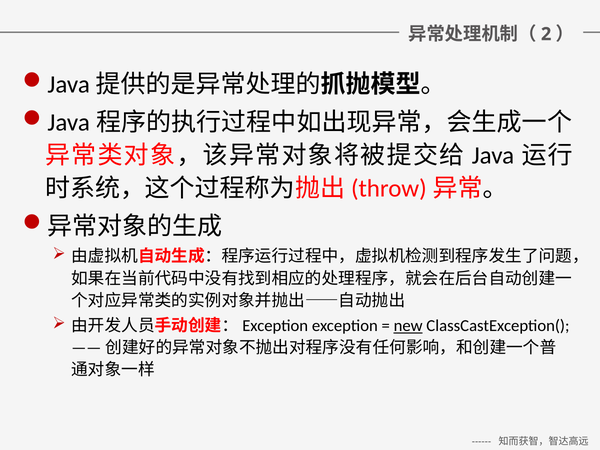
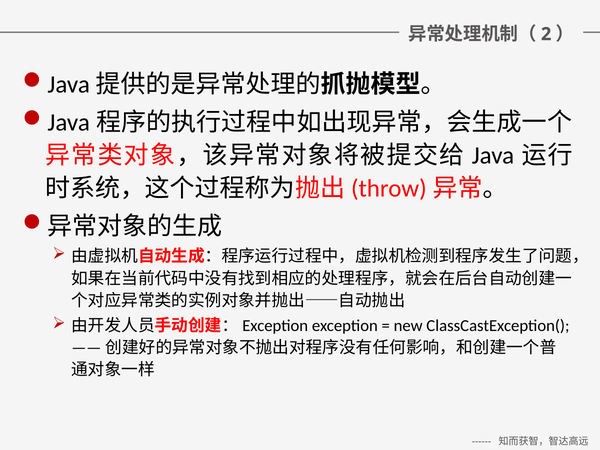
new underline: present -> none (408, 326)
